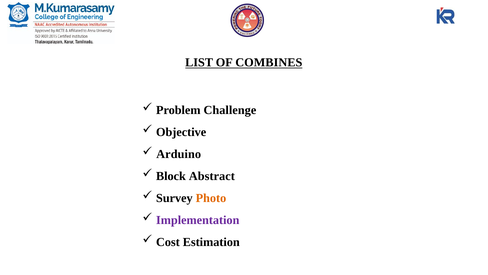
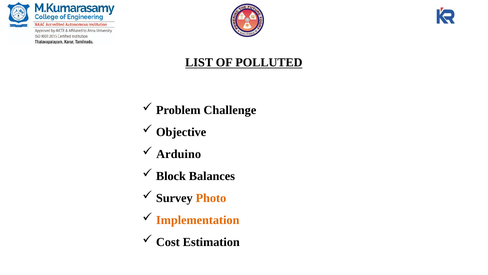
COMBINES: COMBINES -> POLLUTED (269, 62)
Abstract: Abstract -> Balances (212, 176)
Implementation colour: purple -> orange (198, 220)
